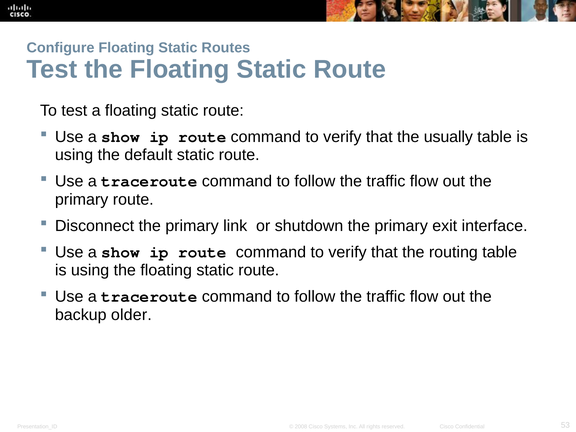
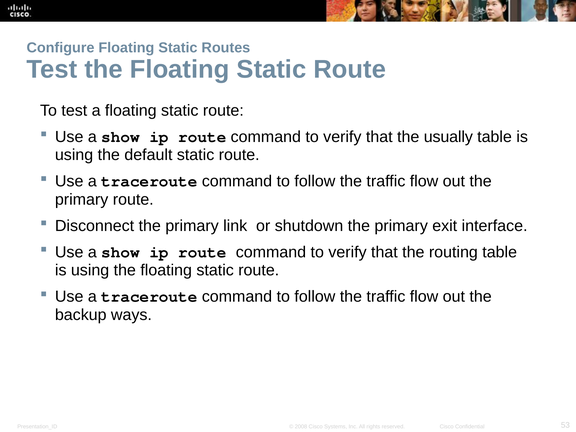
older: older -> ways (131, 315)
